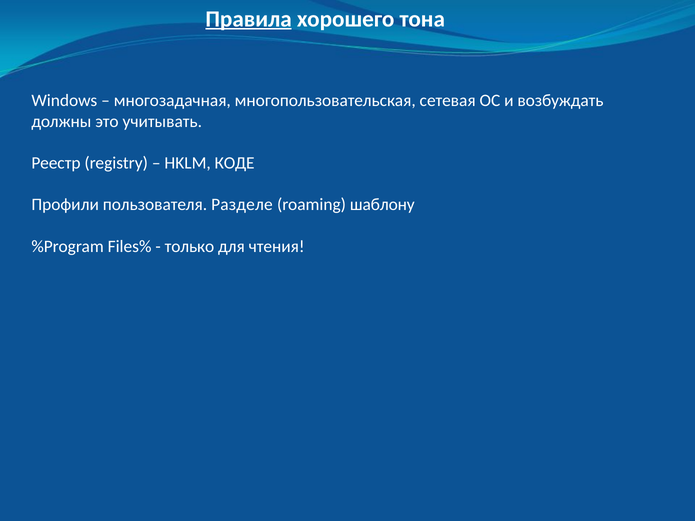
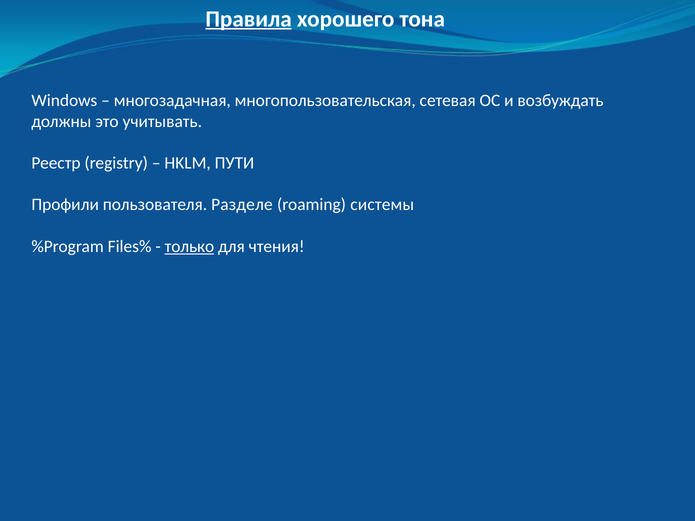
КОДЕ: КОДЕ -> ПУТИ (234, 163)
шаблону: шаблону -> системы (382, 205)
только underline: none -> present (189, 246)
